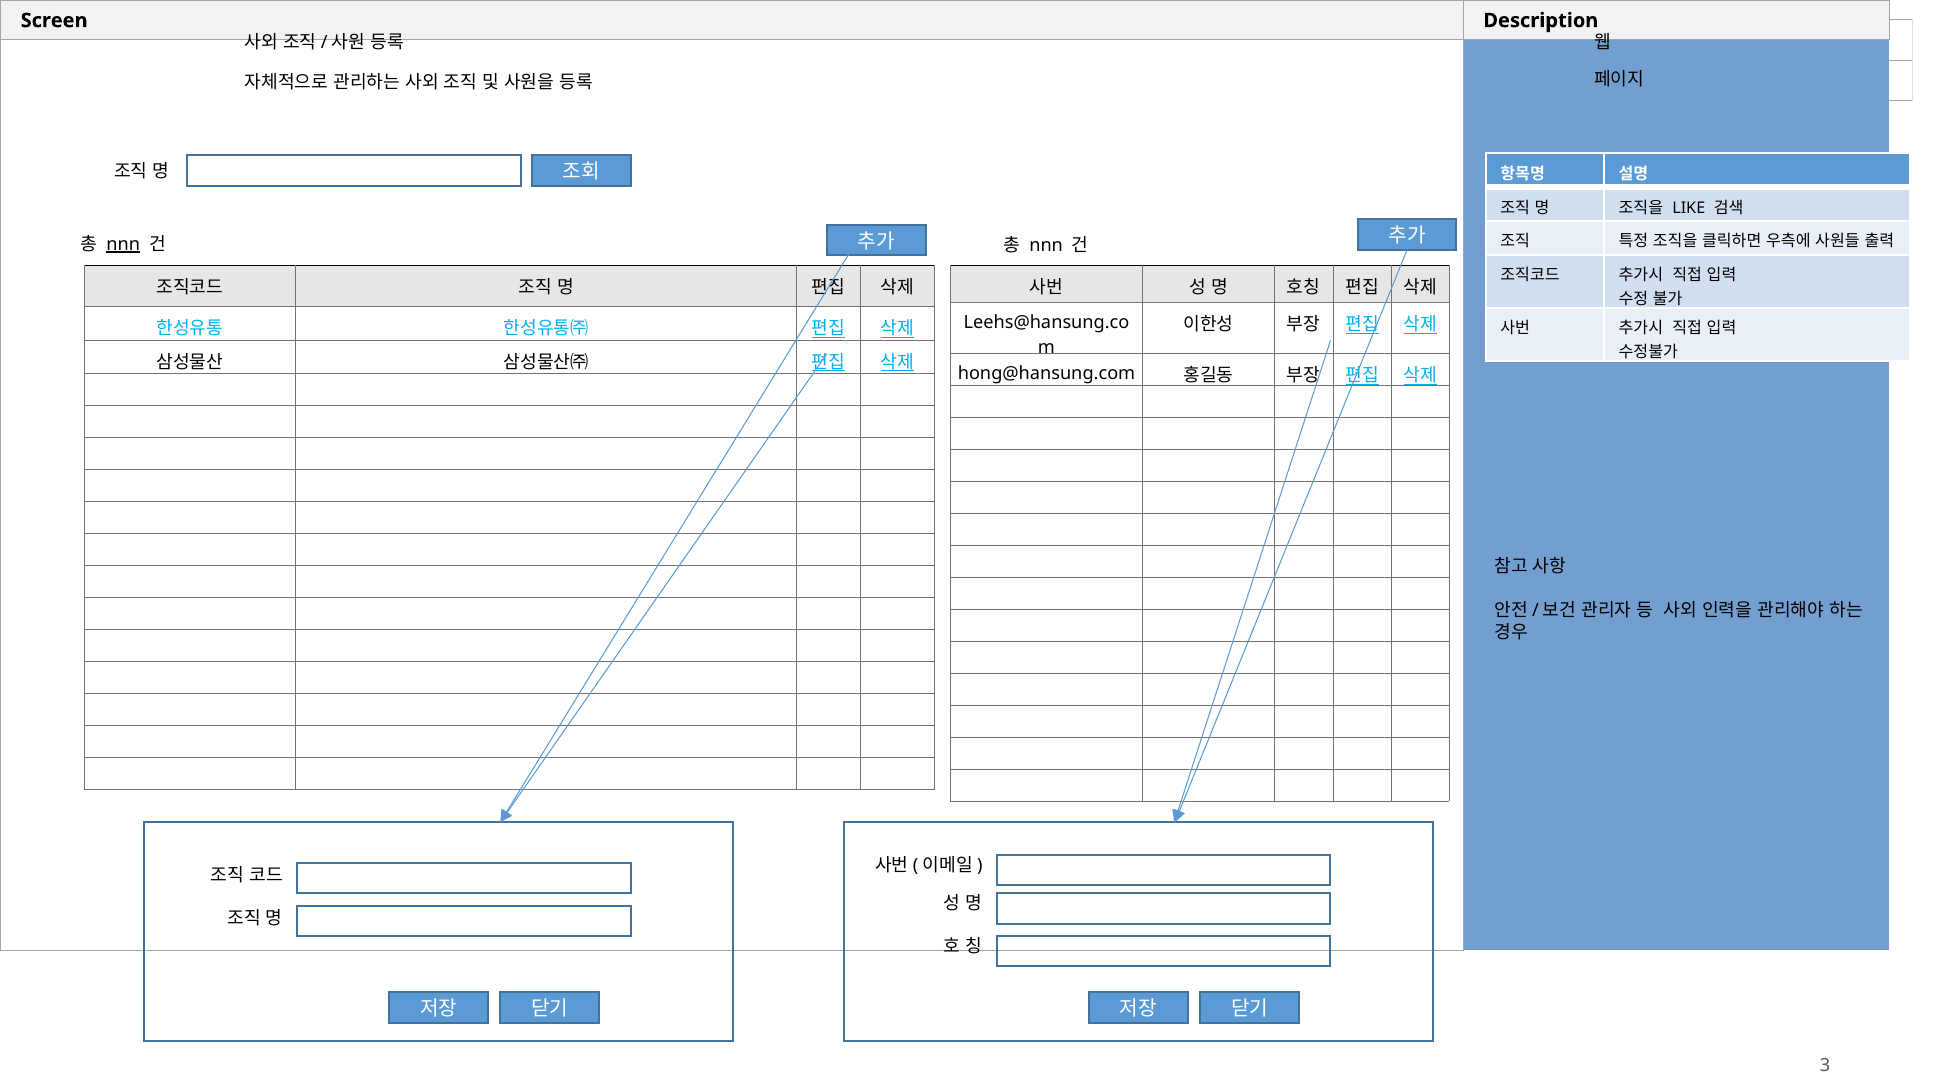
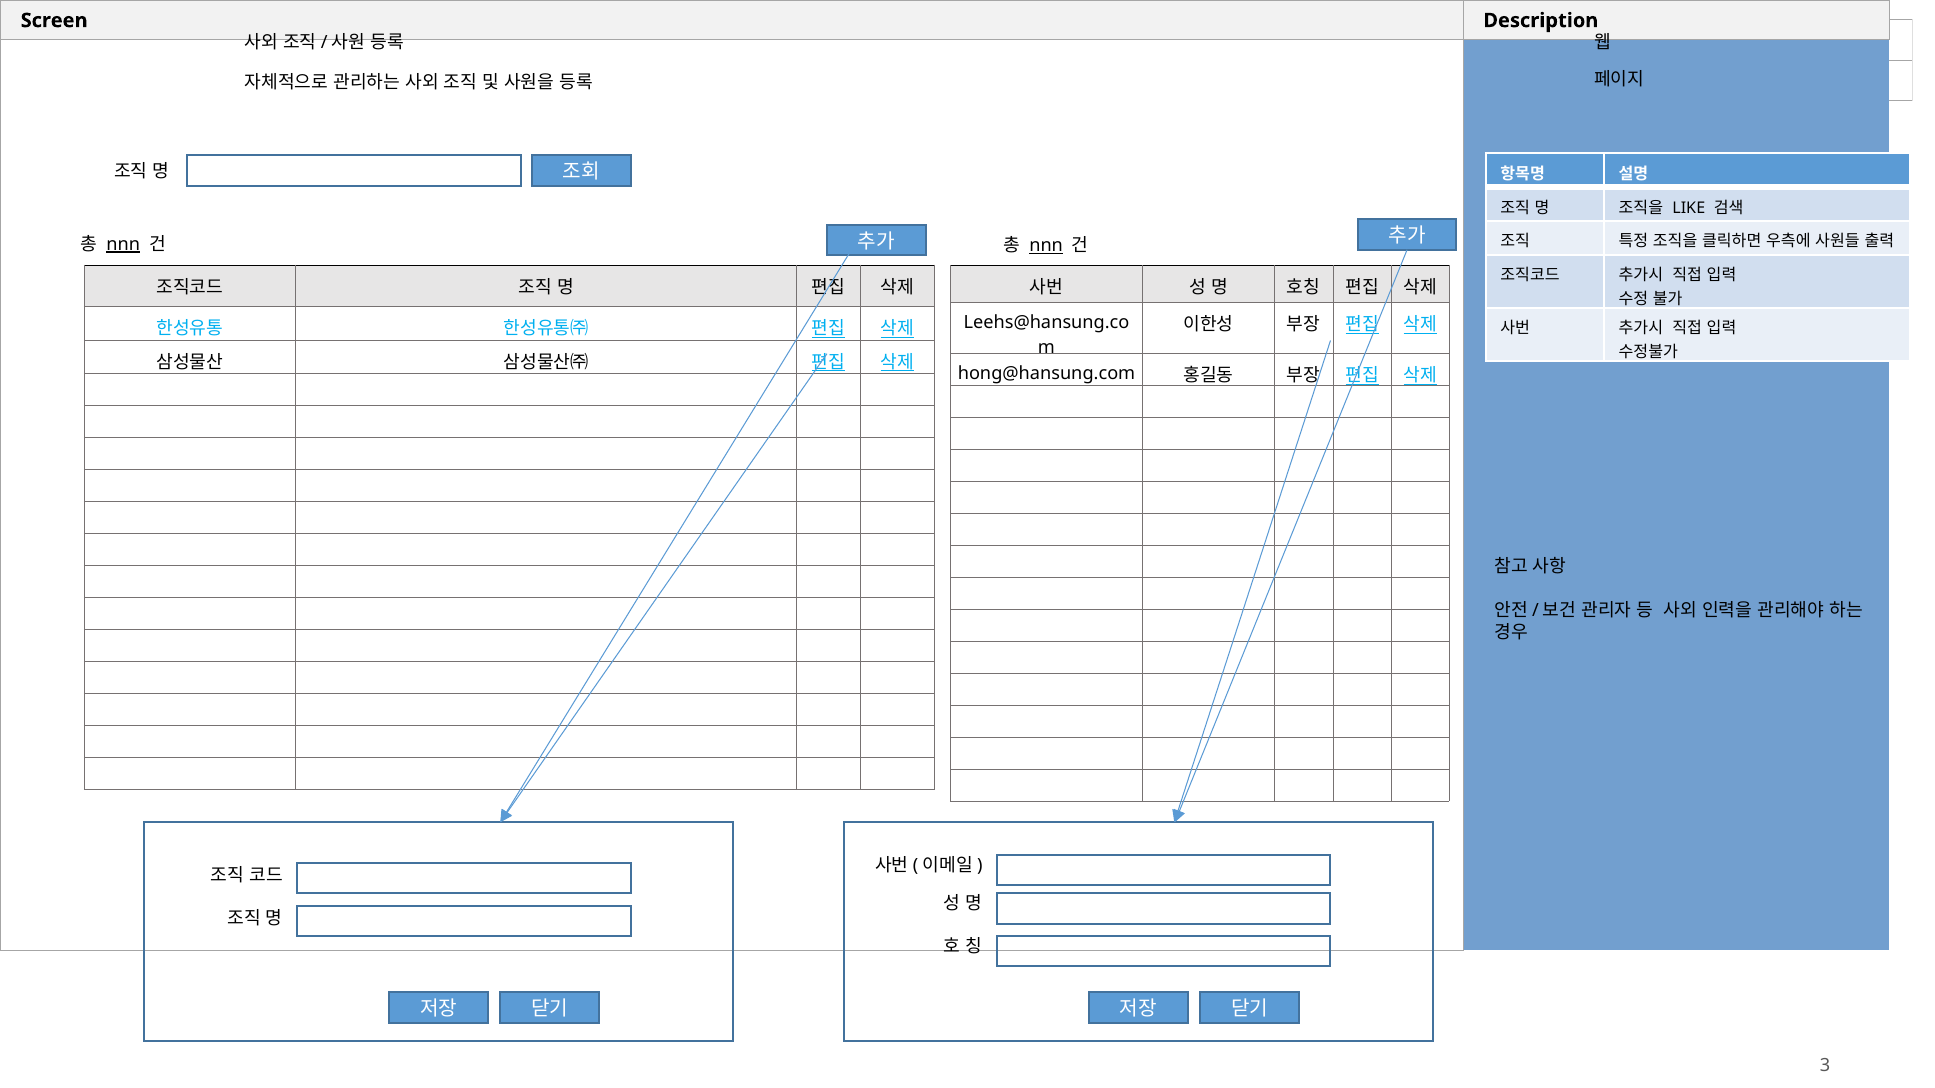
nnn underline: none -> present (1046, 246)
